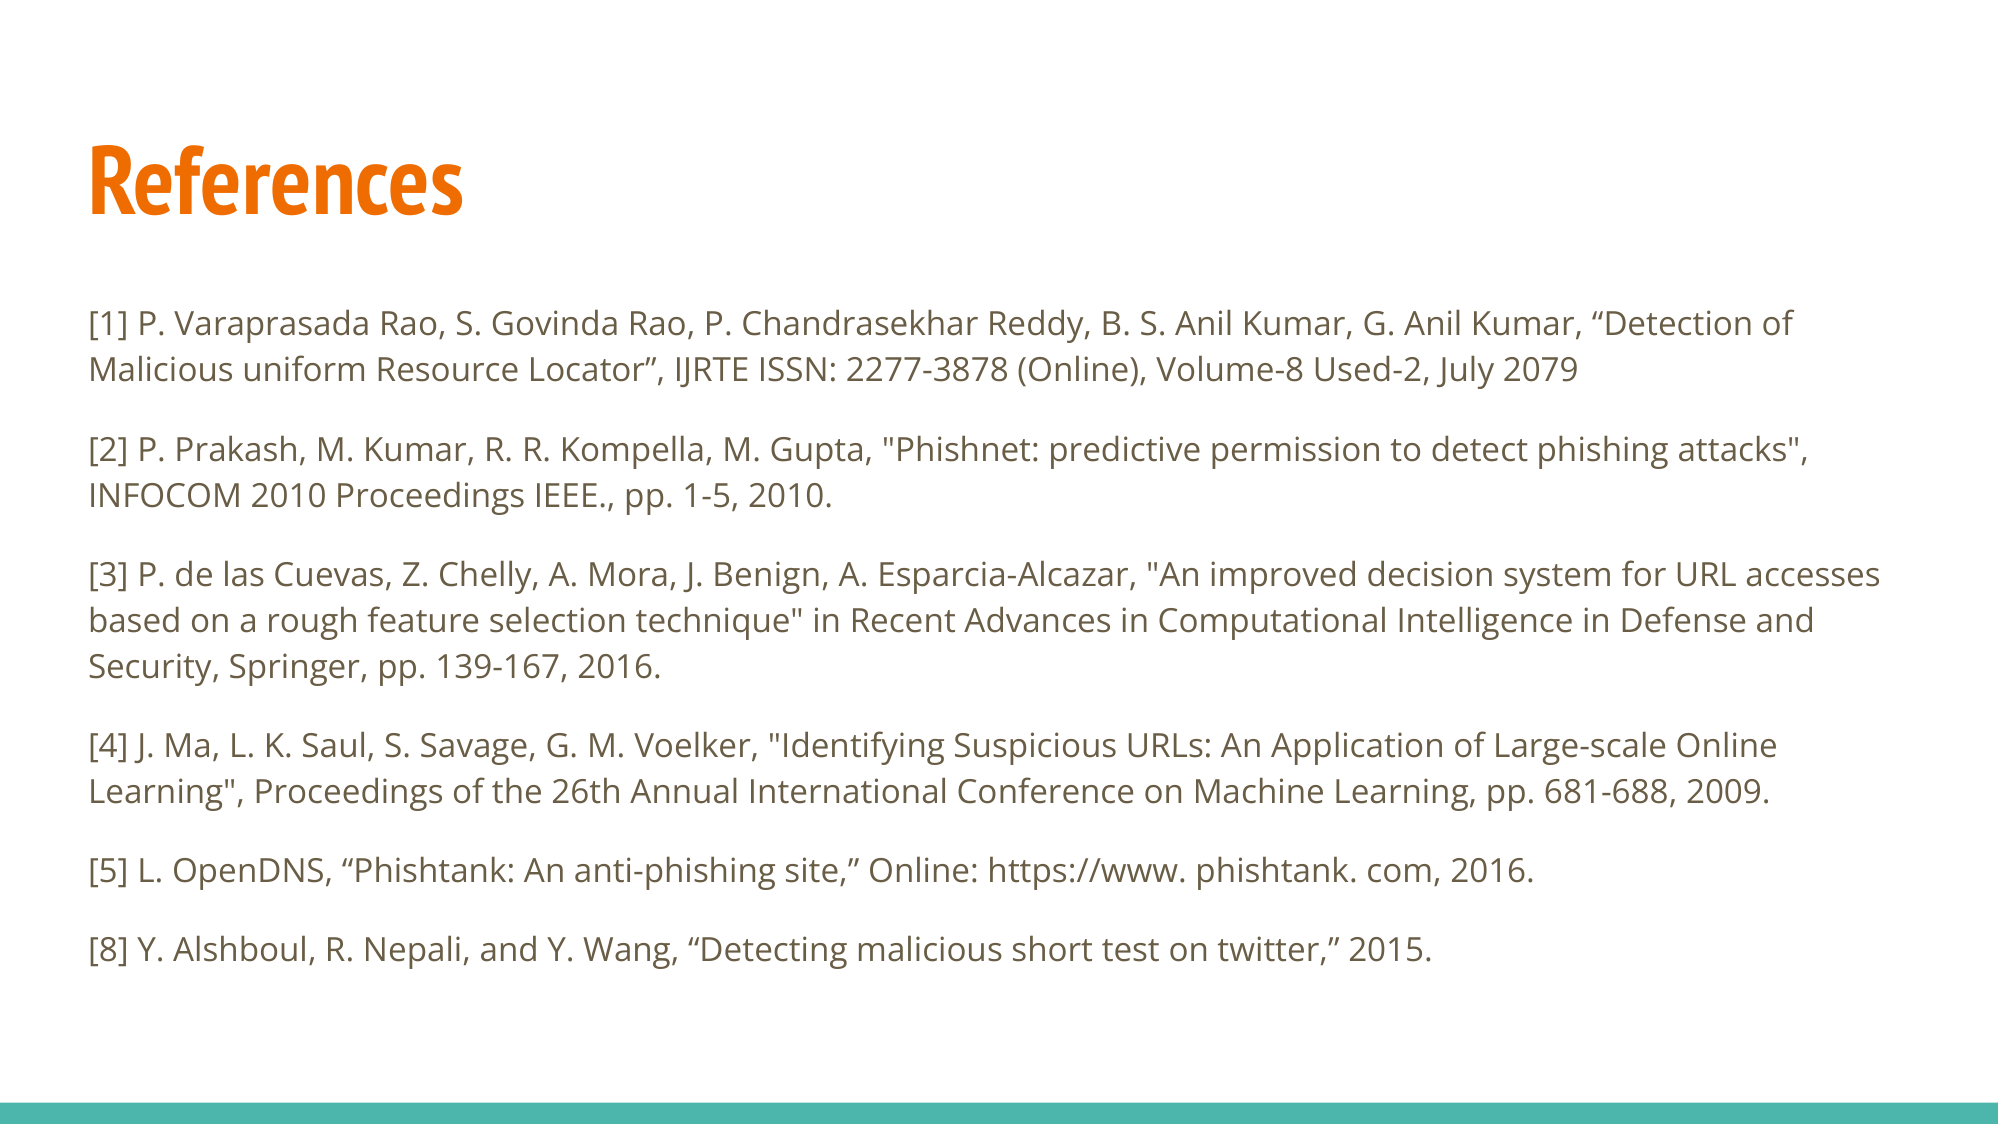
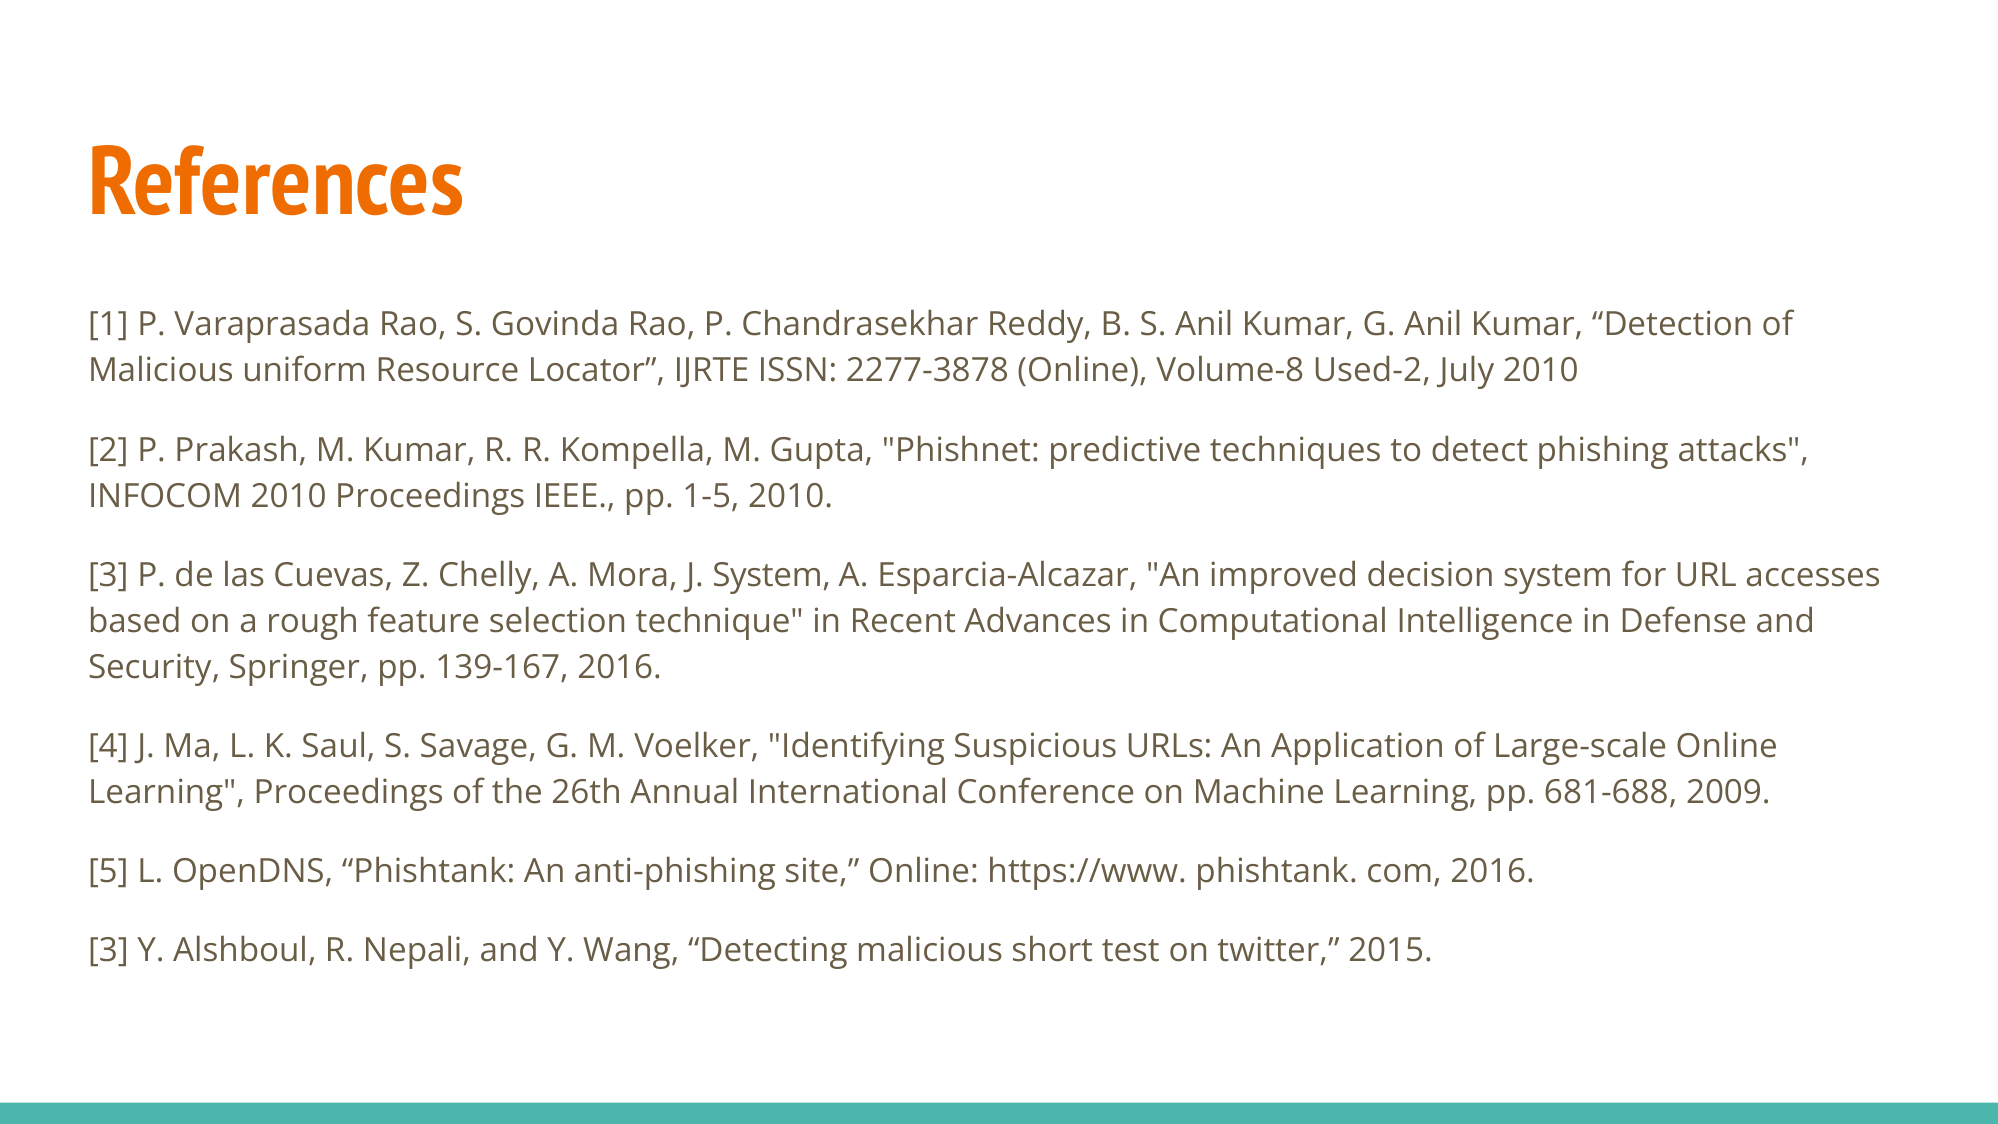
July 2079: 2079 -> 2010 (1541, 371)
permission: permission -> techniques (1296, 450)
J Benign: Benign -> System (772, 575)
8: 8 -> 3 (108, 951)
